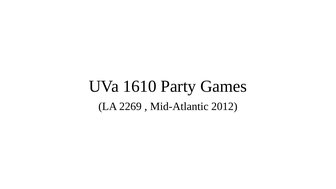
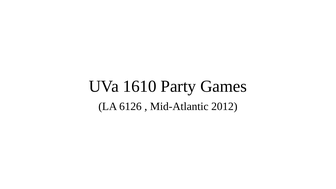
2269: 2269 -> 6126 (130, 107)
